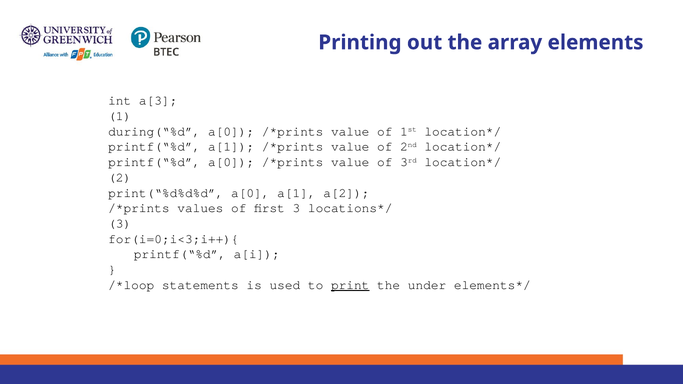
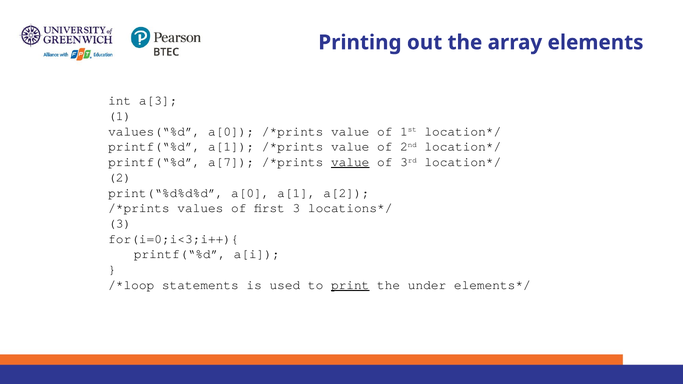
during(“%d: during(“%d -> values(“%d (154, 131)
printf(“%d a[0: a[0 -> a[7 (231, 162)
value underline: none -> present (350, 162)
